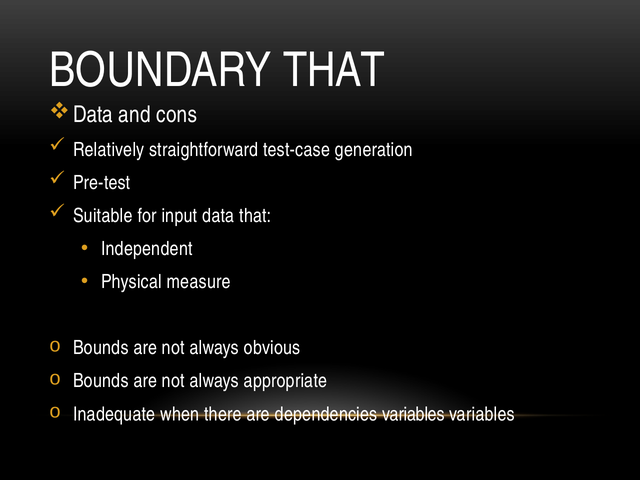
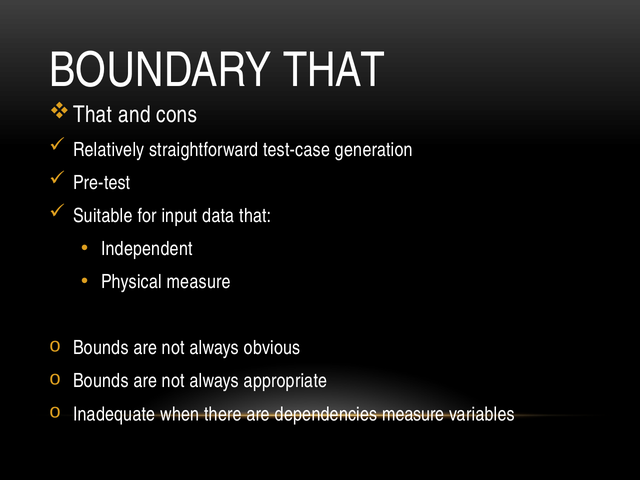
Data: Data -> That (93, 115)
dependencies variables: variables -> measure (413, 414)
